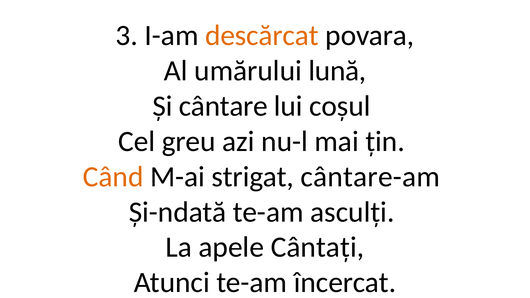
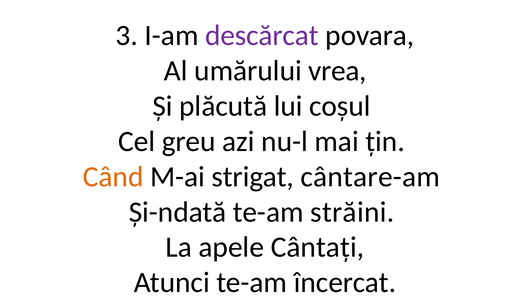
descărcat colour: orange -> purple (262, 35)
lună: lună -> vrea (337, 71)
cântare: cântare -> plăcută (223, 106)
asculți: asculți -> străini (352, 212)
